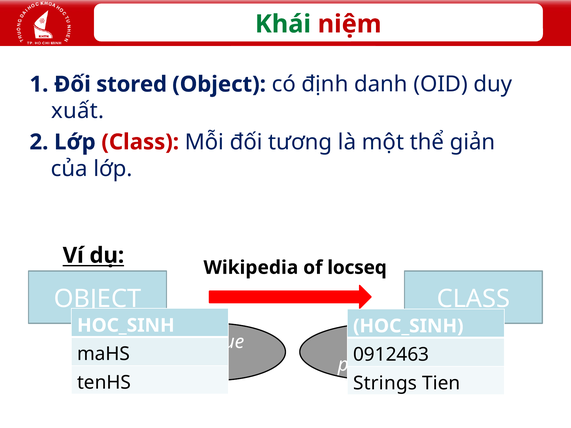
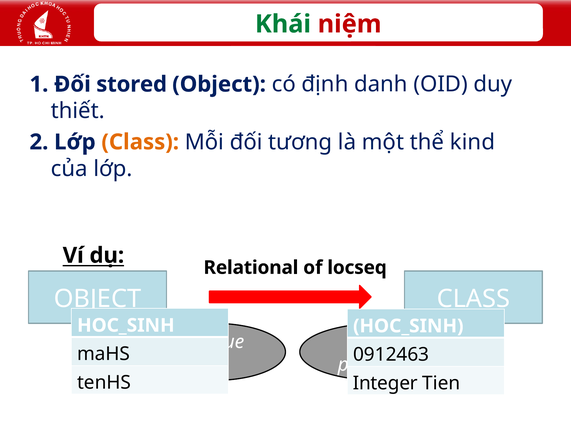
xuất: xuất -> thiết (78, 111)
Class colour: red -> orange (140, 142)
giản: giản -> kind (472, 142)
Wikipedia: Wikipedia -> Relational (251, 268)
Strings: Strings -> Integer (385, 383)
